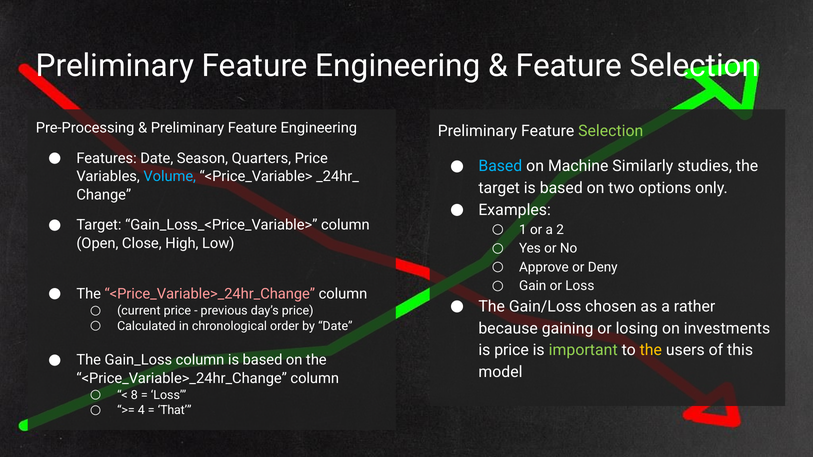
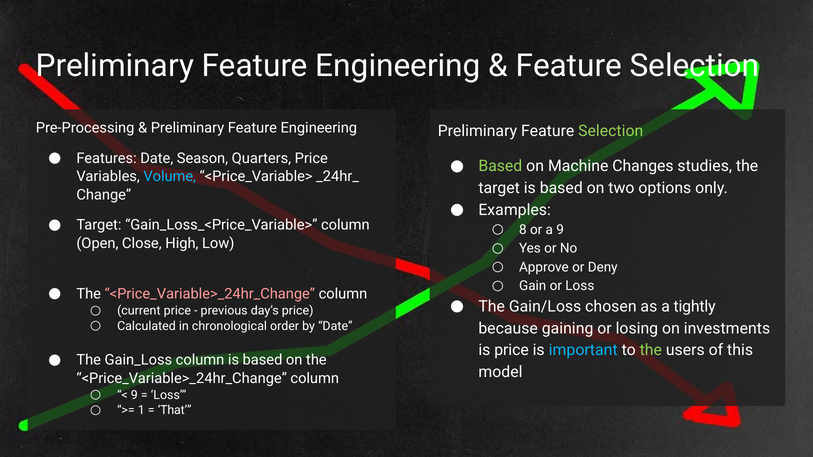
Based colour: light blue -> light green (500, 166)
Similarly: Similarly -> Changes (643, 166)
1: 1 -> 8 (523, 230)
a 2: 2 -> 9 (560, 230)
rather: rather -> tightly (695, 307)
important colour: light green -> light blue (583, 350)
the colour: yellow -> light green (651, 350)
8: 8 -> 9 (134, 395)
4: 4 -> 1 (141, 411)
